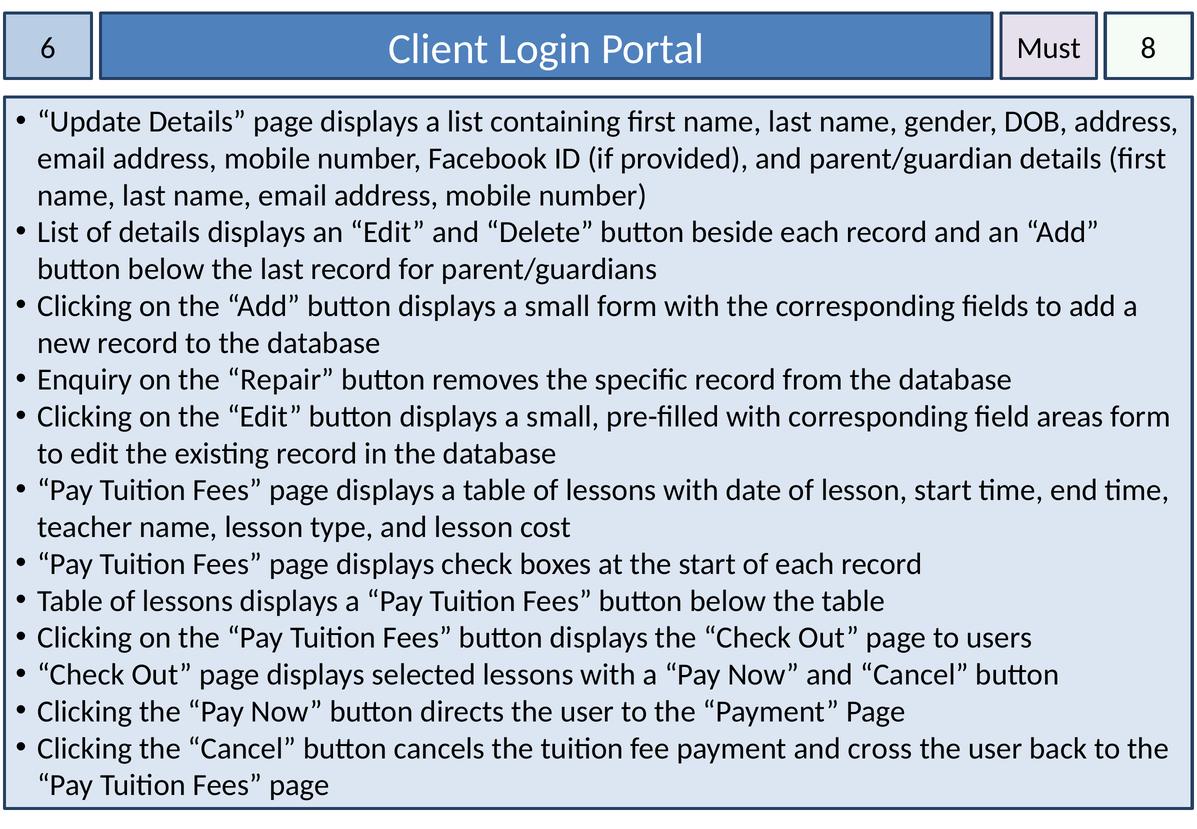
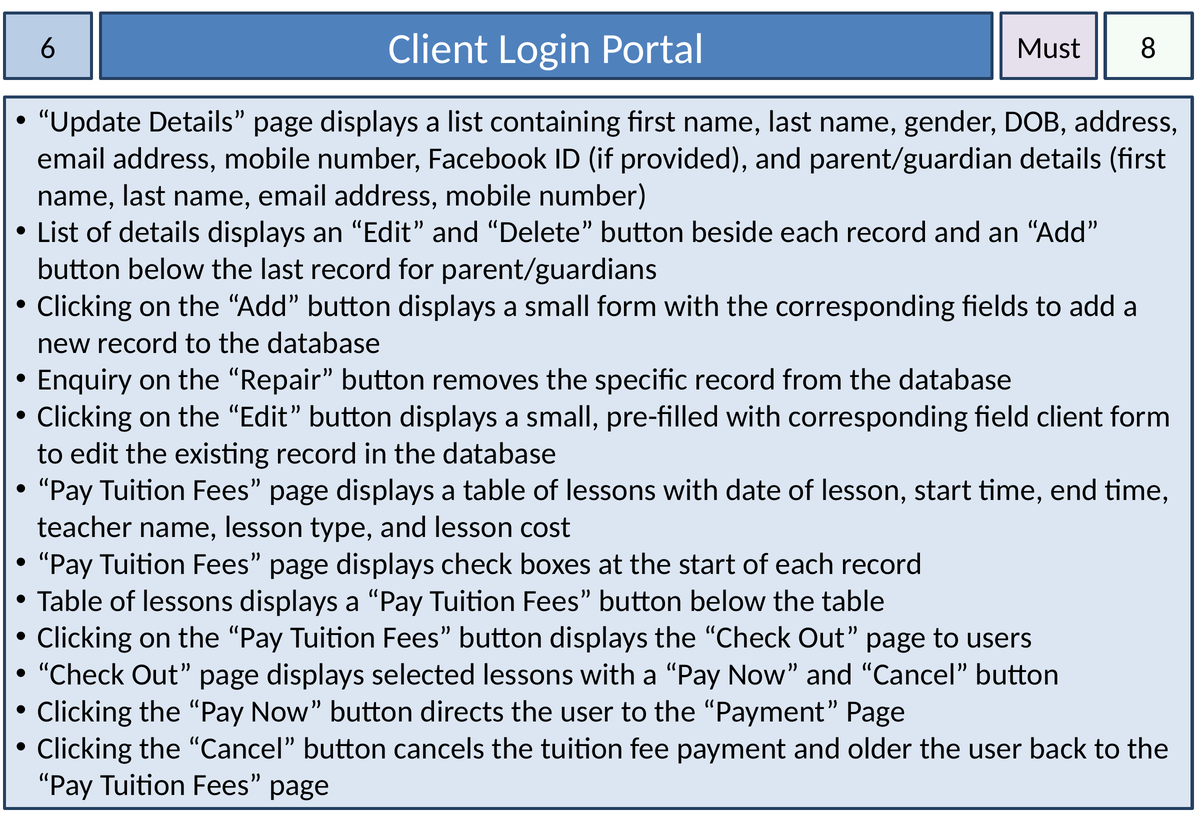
field areas: areas -> client (1070, 416)
cross: cross -> older (880, 748)
